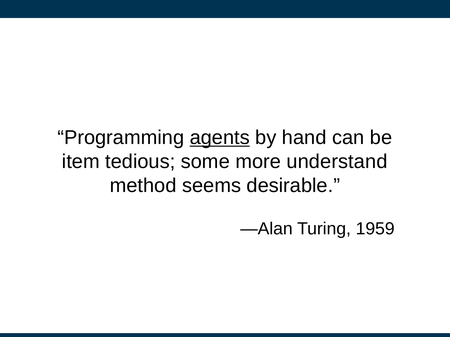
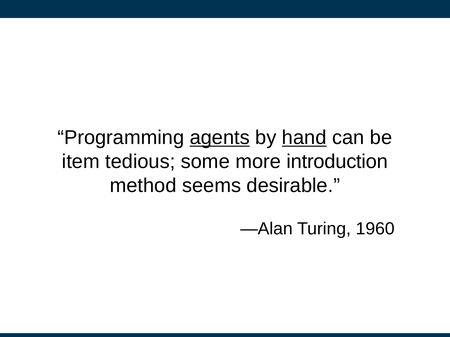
hand underline: none -> present (304, 138)
understand: understand -> introduction (337, 162)
1959: 1959 -> 1960 (375, 229)
